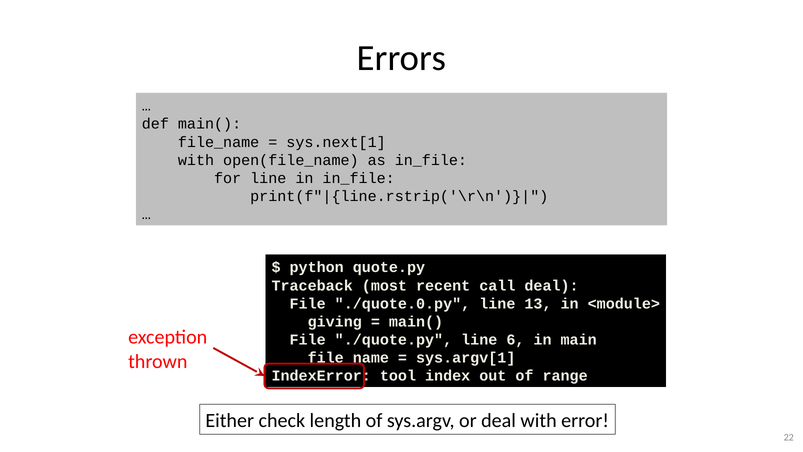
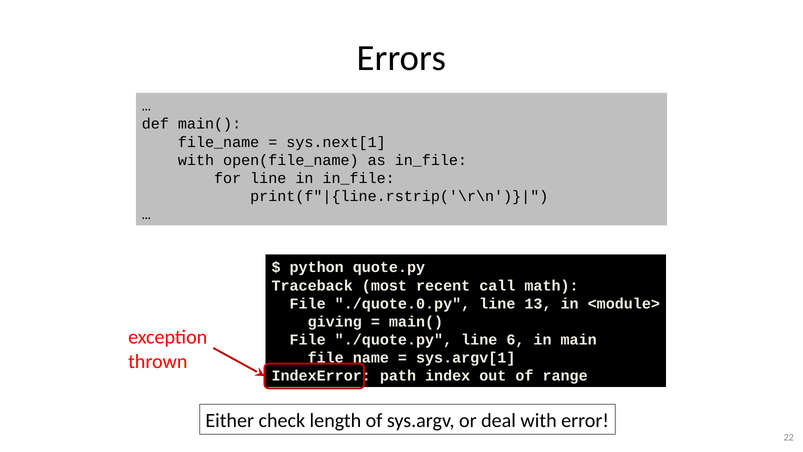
call deal: deal -> math (552, 285)
tool: tool -> path (398, 376)
